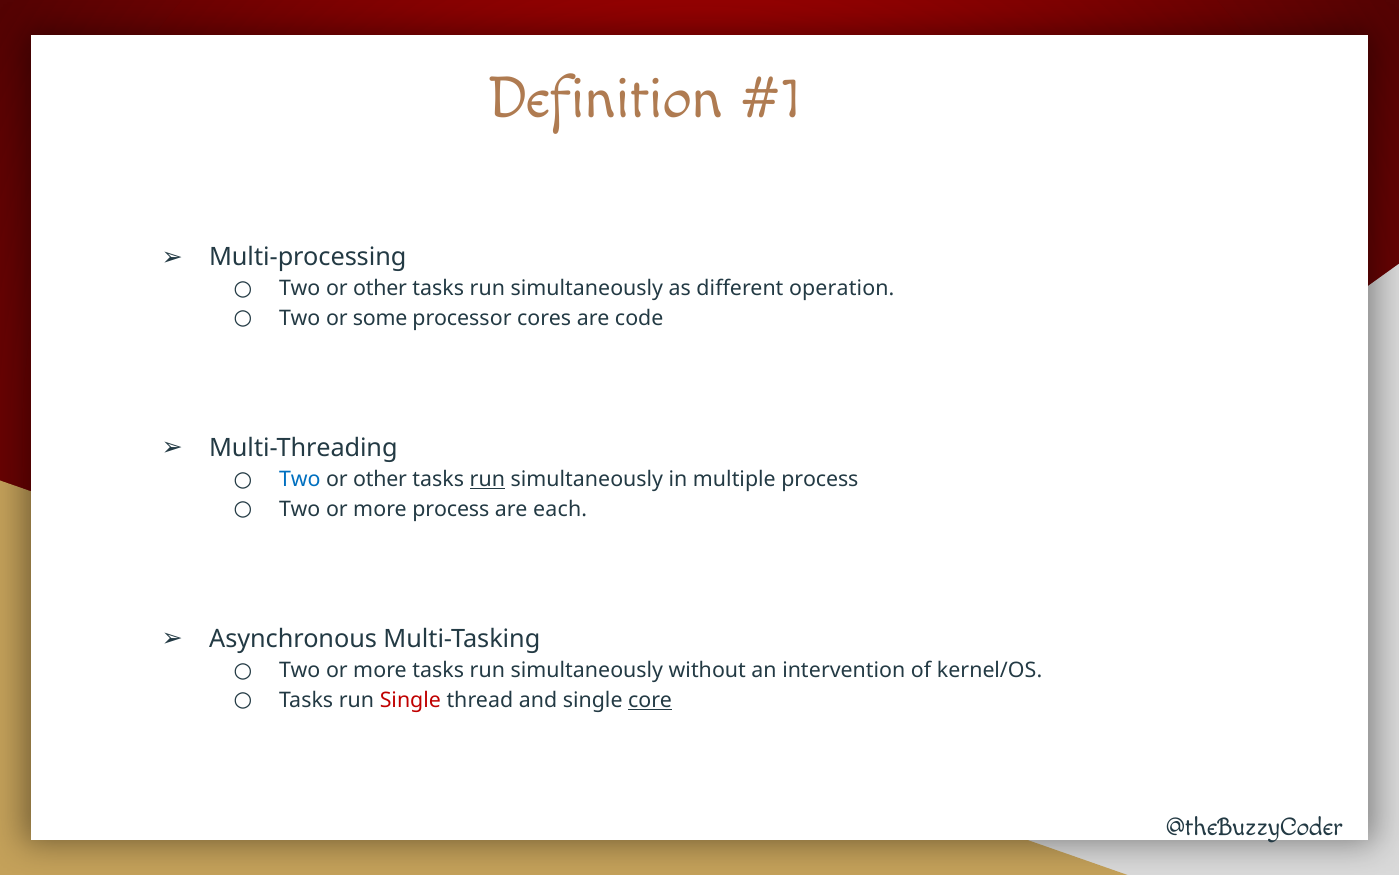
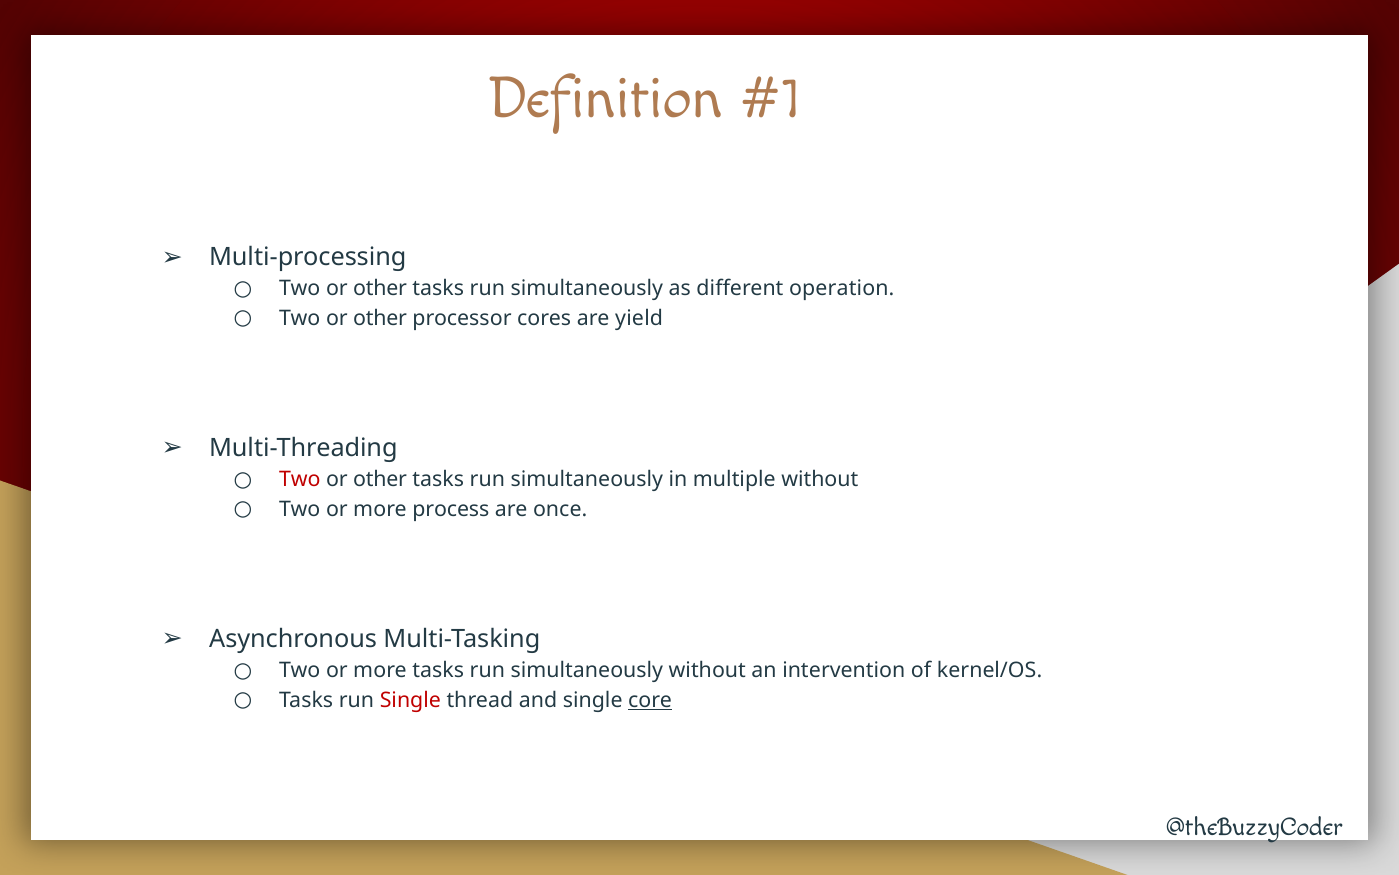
some: some -> other (380, 318)
code: code -> yield (639, 318)
Two colour: blue -> red (300, 479)
run underline: present -> none (487, 479)
multiple process: process -> without (820, 479)
each: each -> once (560, 509)
